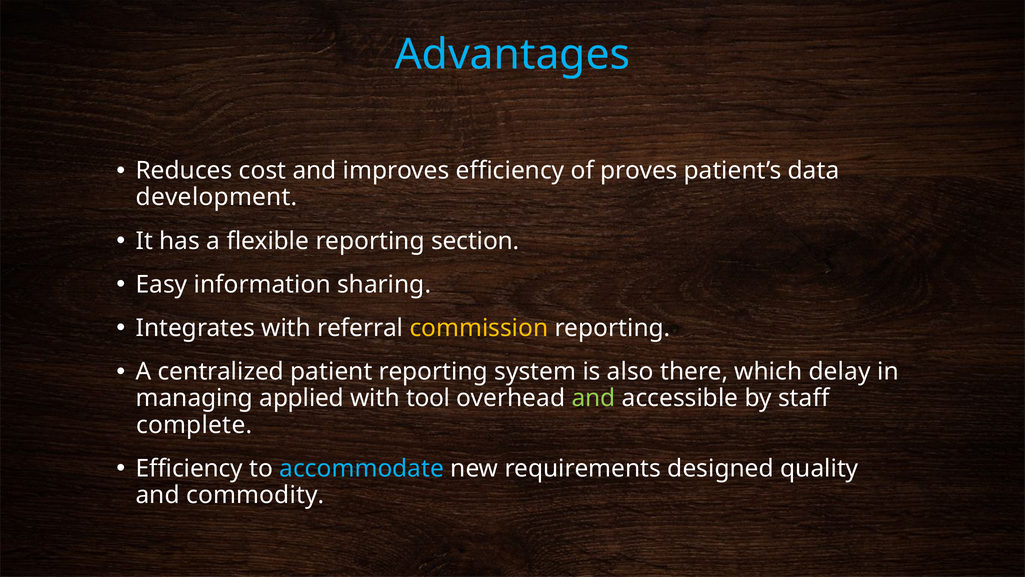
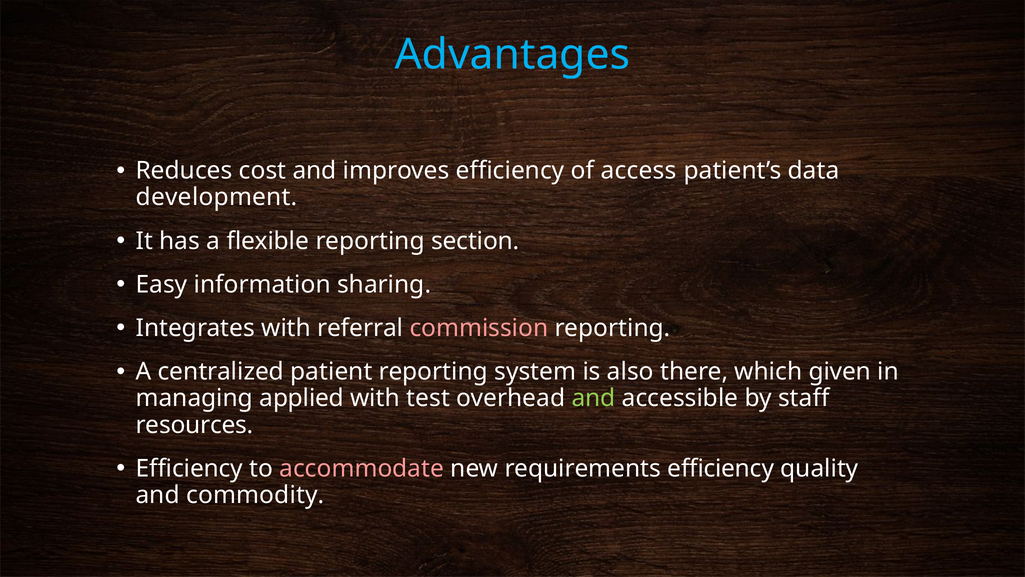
proves: proves -> access (639, 171)
commission colour: yellow -> pink (479, 328)
delay: delay -> given (840, 372)
tool: tool -> test (428, 398)
complete: complete -> resources (194, 425)
accommodate colour: light blue -> pink (362, 468)
requirements designed: designed -> efficiency (721, 468)
